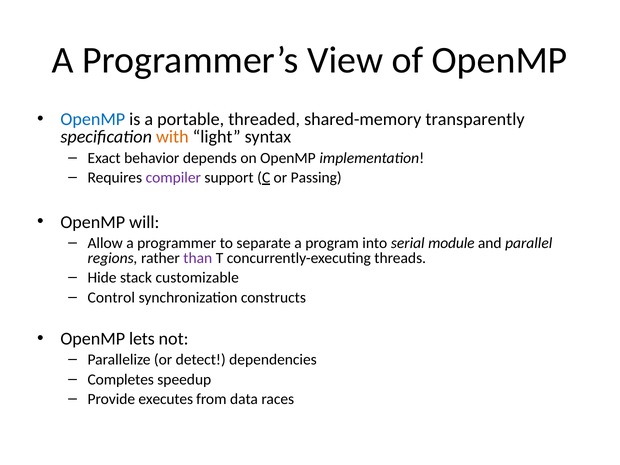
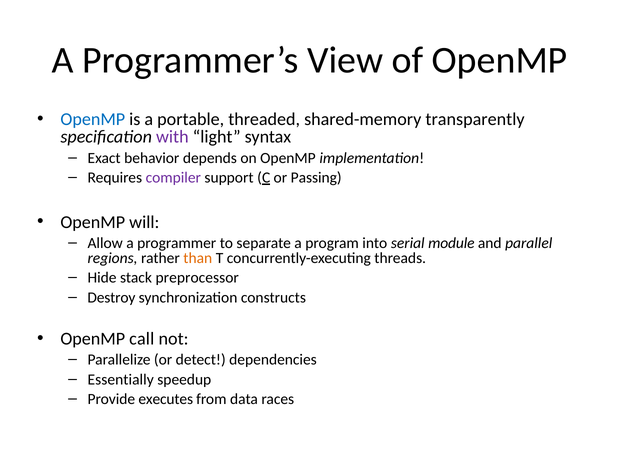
with colour: orange -> purple (172, 137)
than colour: purple -> orange (198, 258)
customizable: customizable -> preprocessor (197, 278)
Control: Control -> Destroy (111, 297)
lets: lets -> call (142, 339)
Completes: Completes -> Essentially (121, 379)
